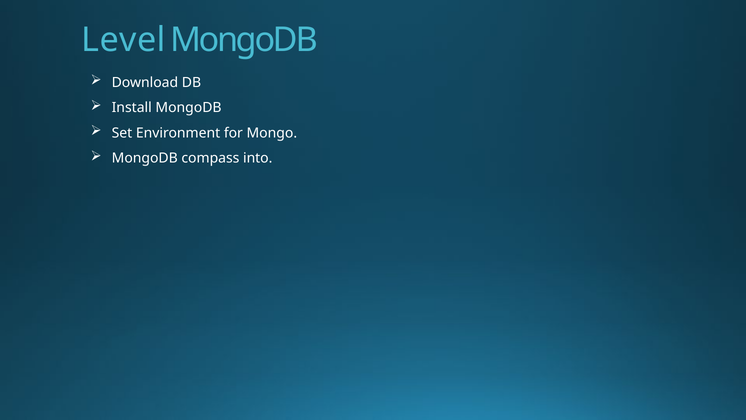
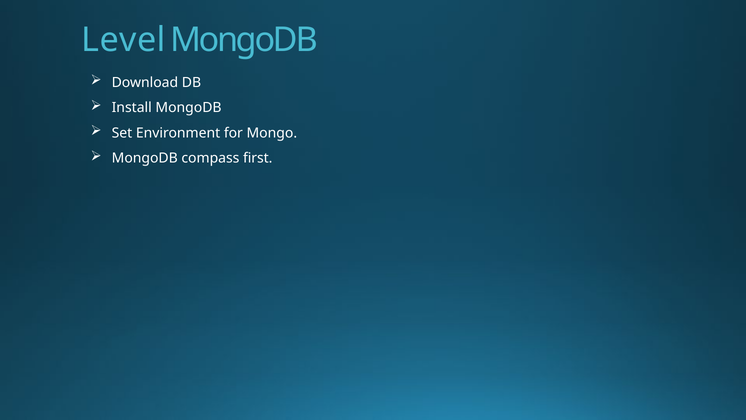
into: into -> first (258, 158)
